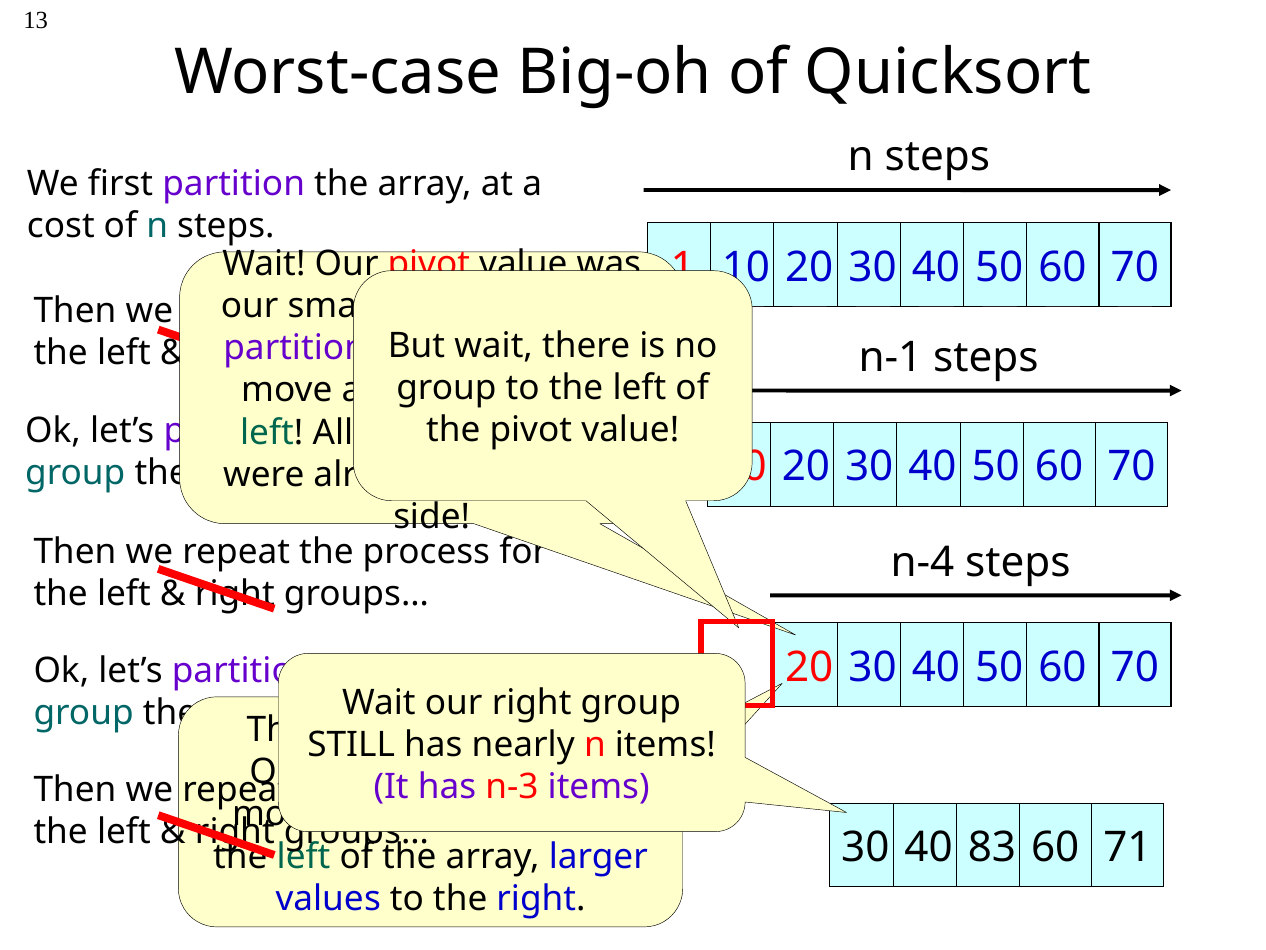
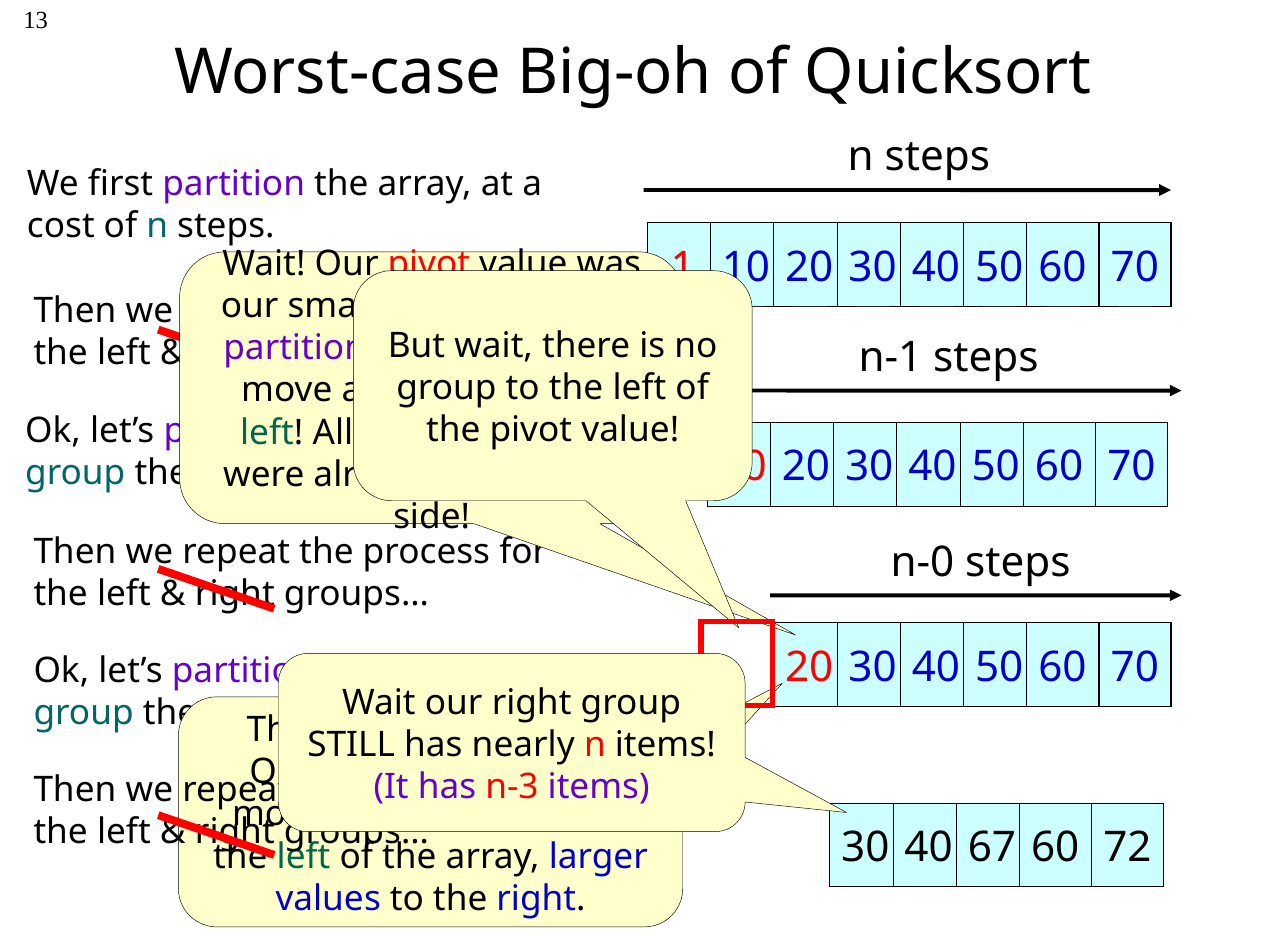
n-4: n-4 -> n-0 (922, 562)
83: 83 -> 67 (992, 847)
71: 71 -> 72 (1127, 847)
